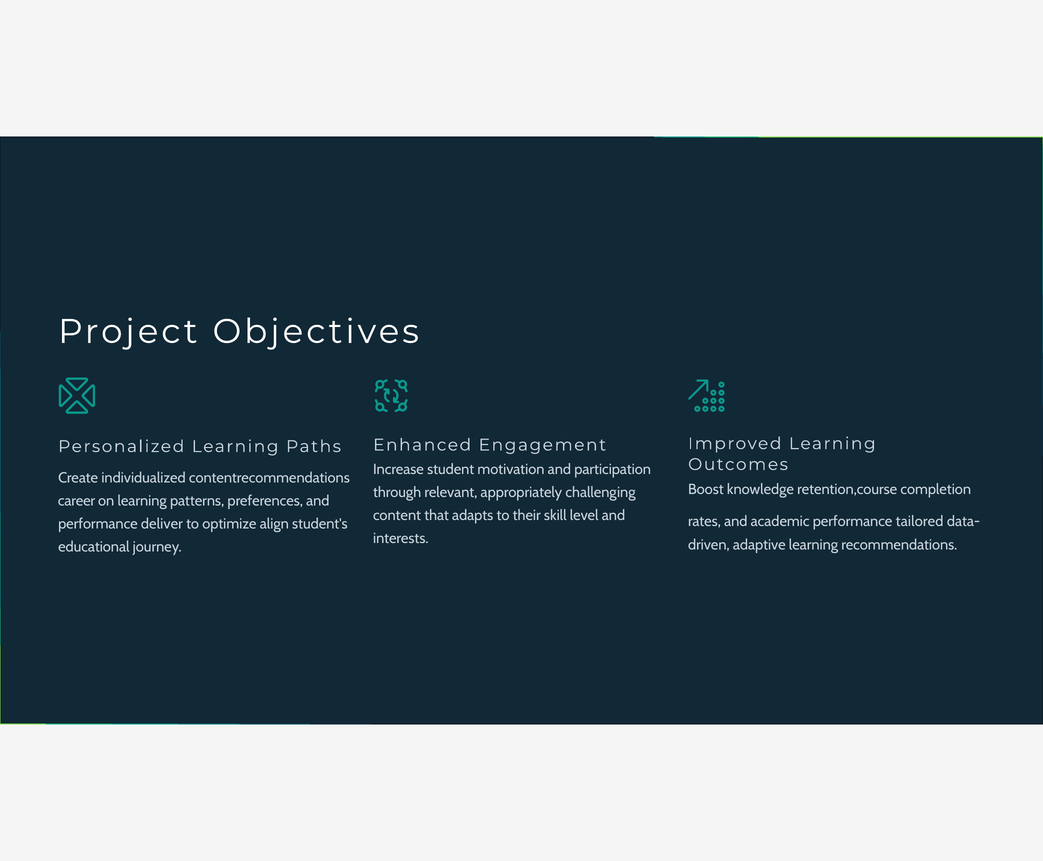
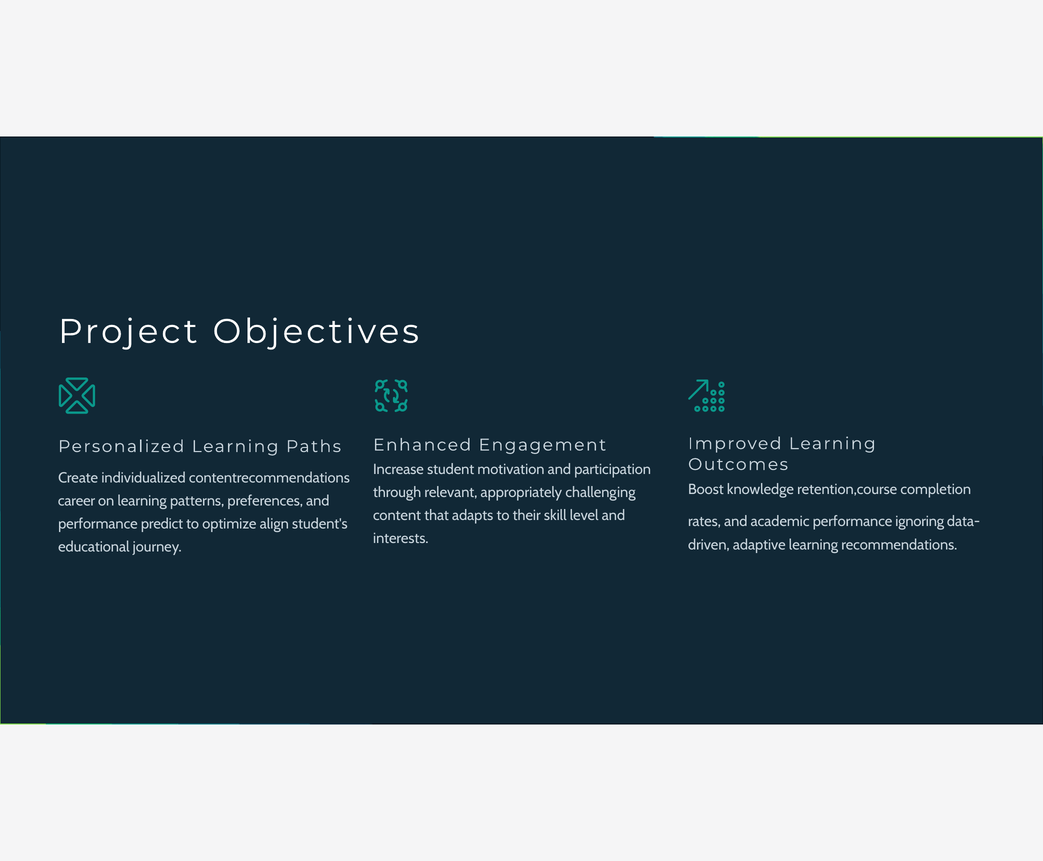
tailored: tailored -> ignoring (920, 522)
deliver: deliver -> predict (162, 524)
